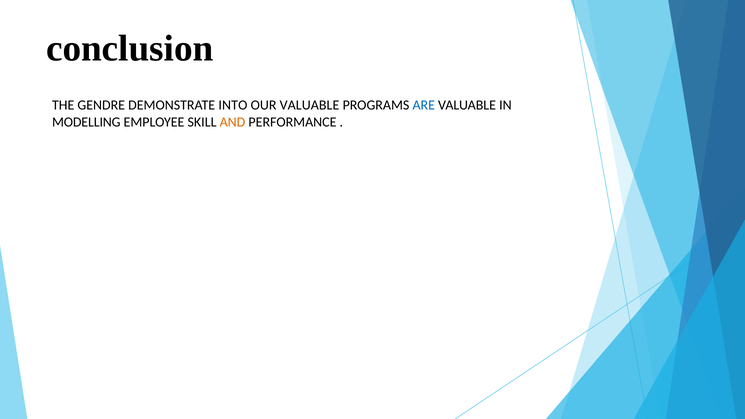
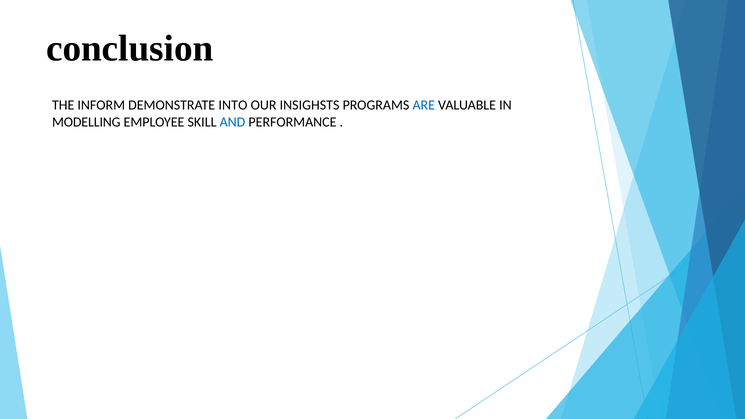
GENDRE: GENDRE -> INFORM (101, 105)
OUR VALUABLE: VALUABLE -> INSIGHSTS (310, 105)
AND colour: orange -> blue (232, 122)
